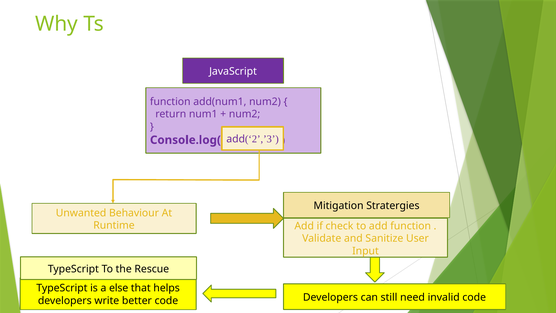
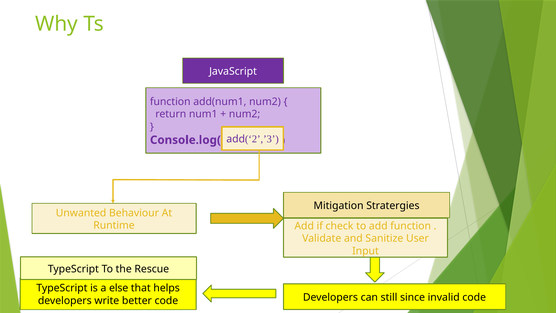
need: need -> since (413, 297)
